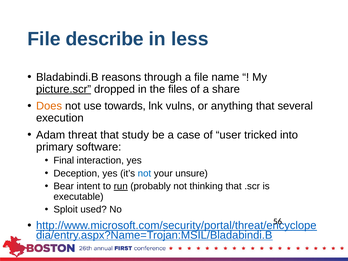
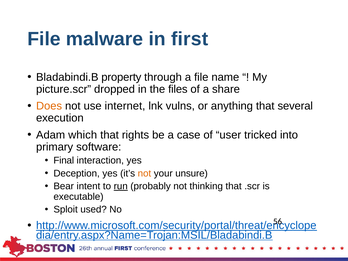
describe: describe -> malware (105, 39)
less: less -> first (190, 39)
reasons: reasons -> property (121, 77)
picture.scr underline: present -> none (64, 89)
towards: towards -> internet (125, 106)
threat: threat -> which (83, 135)
study: study -> rights (135, 135)
not colour: blue -> orange (144, 173)
